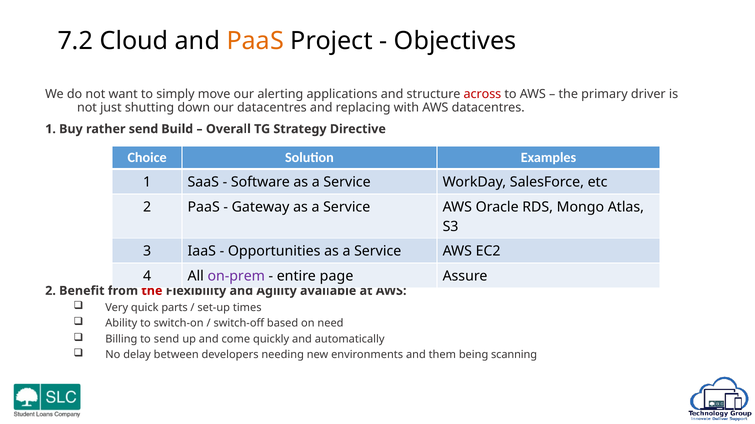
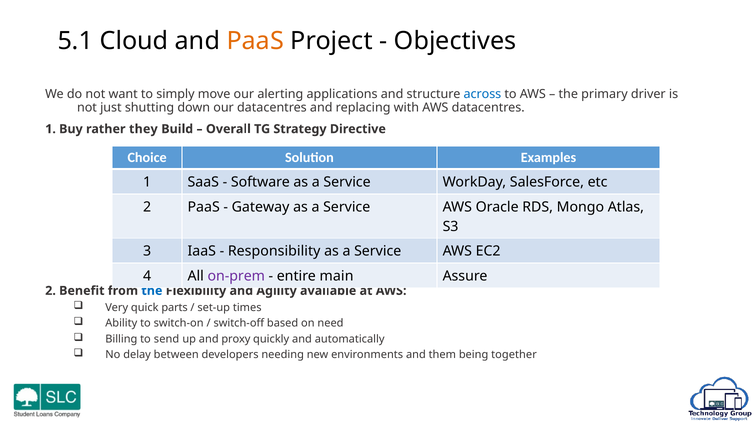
7.2: 7.2 -> 5.1 (75, 41)
across colour: red -> blue (482, 94)
rather send: send -> they (143, 129)
Opportunities: Opportunities -> Responsibility (274, 252)
page: page -> main (337, 277)
the colour: red -> blue (152, 291)
come: come -> proxy (236, 340)
scanning: scanning -> together (514, 355)
